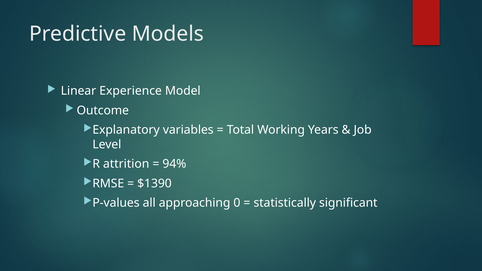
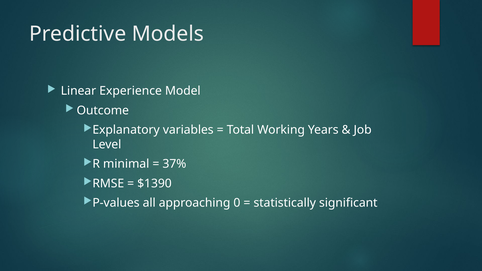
attrition: attrition -> minimal (126, 164)
94%: 94% -> 37% (174, 164)
